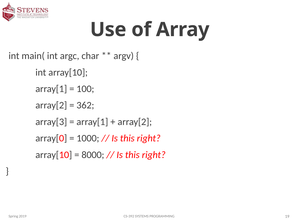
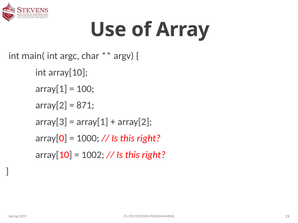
362: 362 -> 871 (85, 106)
8000: 8000 -> 1002 (93, 155)
